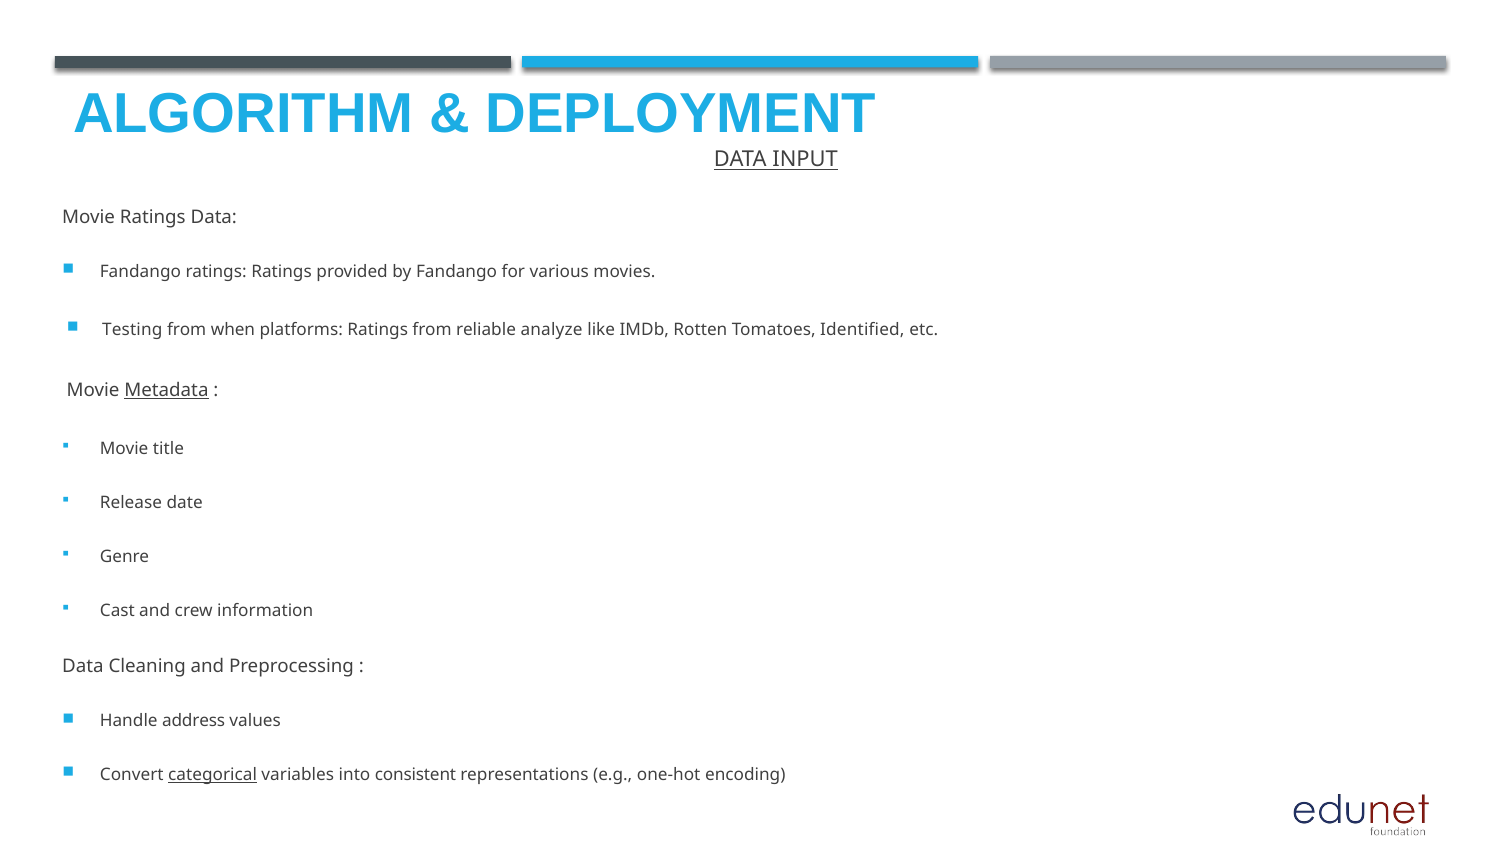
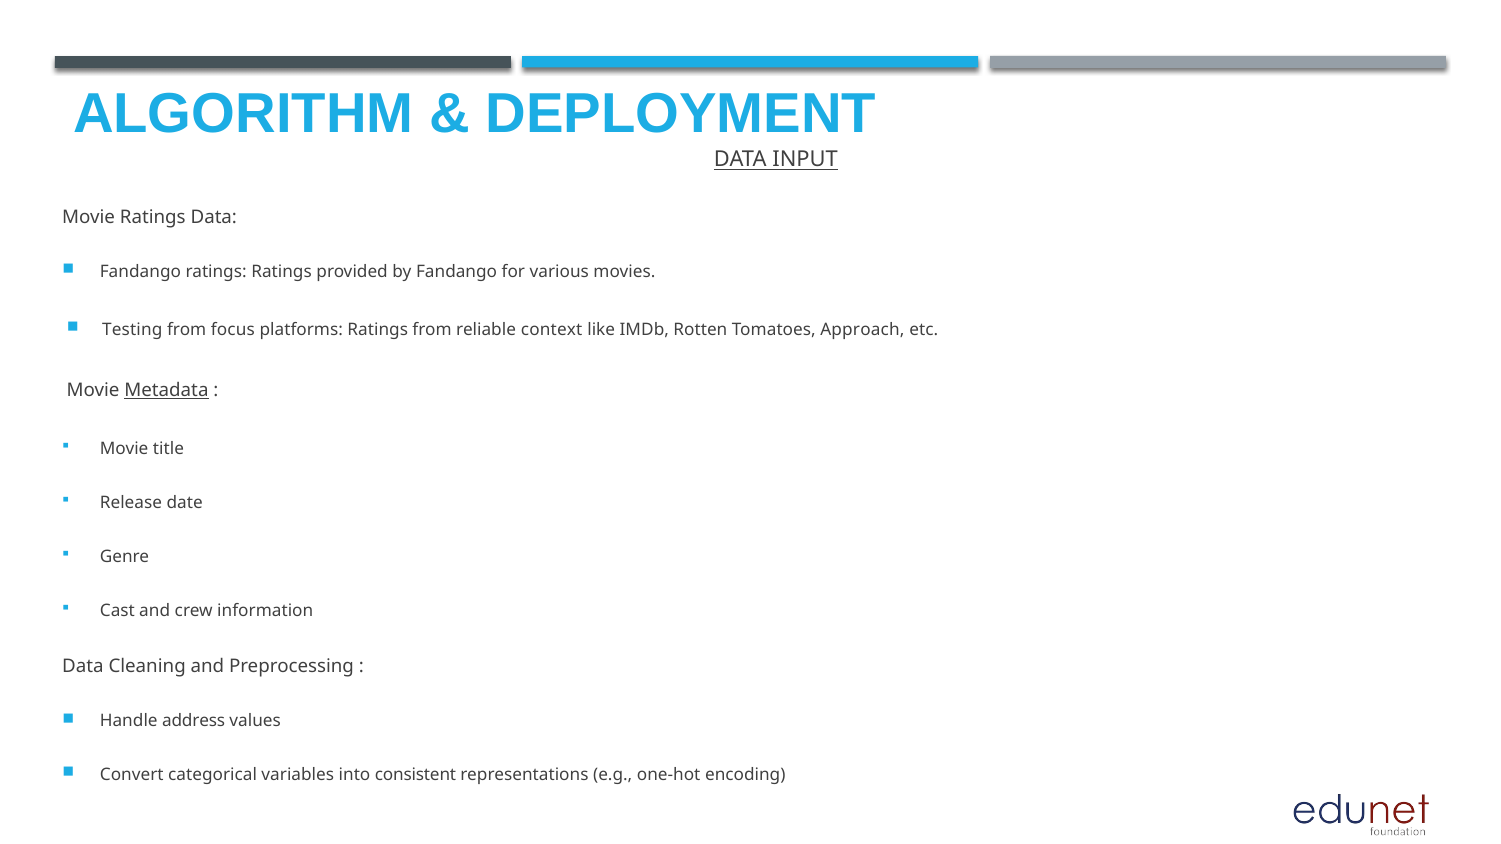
when: when -> focus (233, 330)
analyze: analyze -> context (552, 330)
Identified: Identified -> Approach (862, 330)
categorical underline: present -> none (213, 775)
